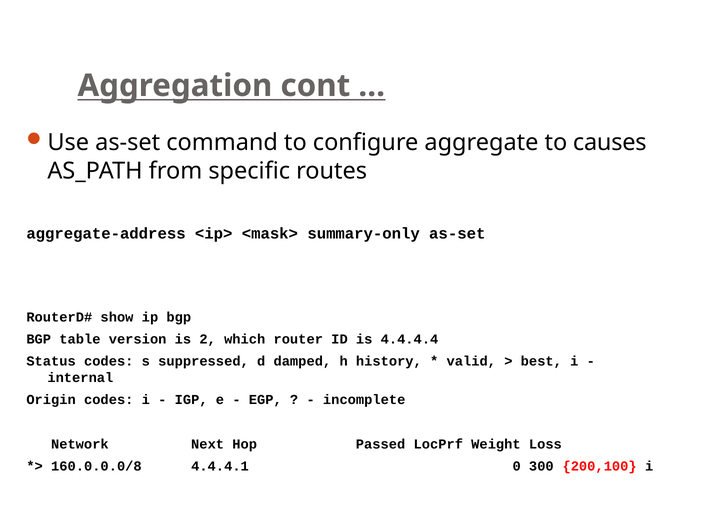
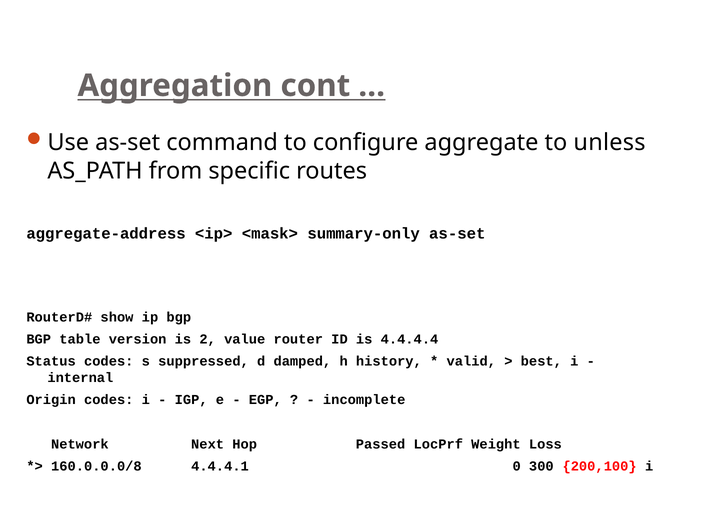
causes: causes -> unless (610, 143)
which: which -> value (245, 339)
